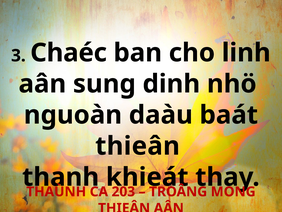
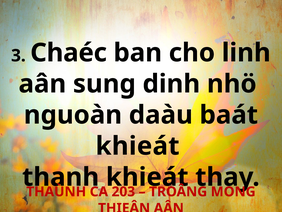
thieân: thieân -> khieát (138, 146)
